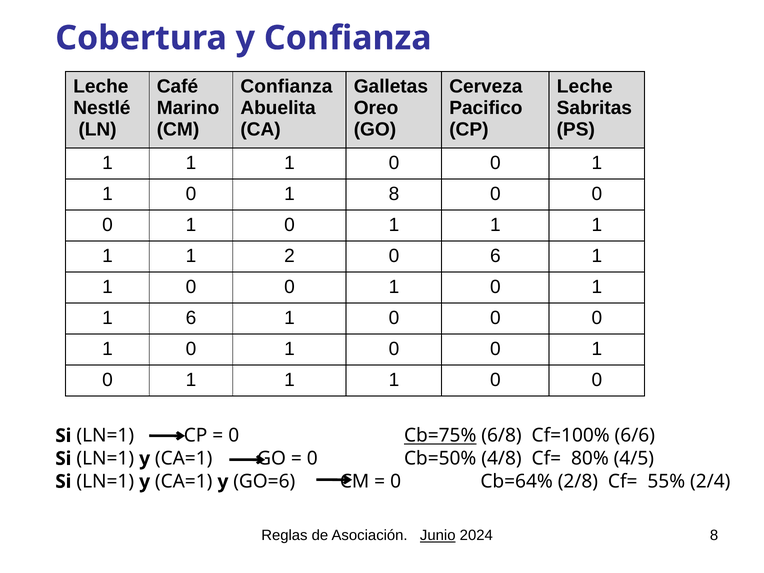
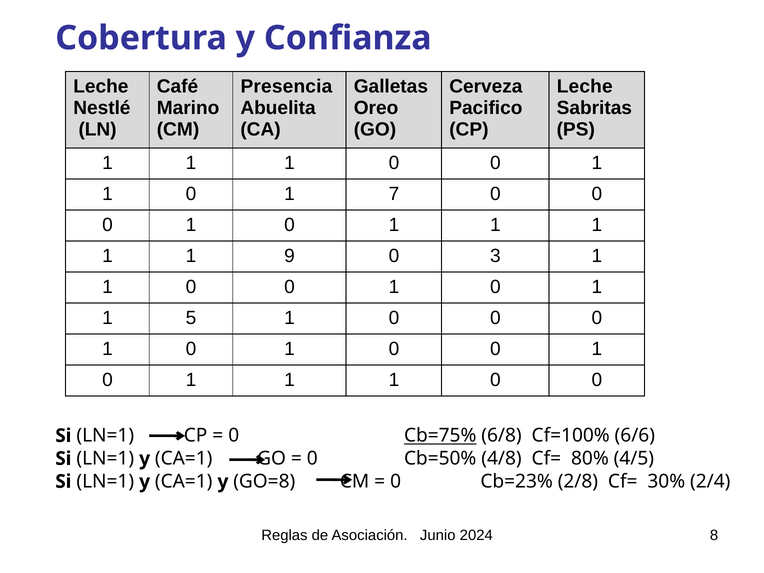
Confianza: Confianza -> Presencia (286, 86)
1 8: 8 -> 7 (394, 194)
2: 2 -> 9 (290, 256)
0 6: 6 -> 3 (495, 256)
1 6: 6 -> 5 (191, 318)
GO=6: GO=6 -> GO=8 (264, 482)
Cb=64%: Cb=64% -> Cb=23% (517, 482)
55%: 55% -> 30% (666, 482)
Junio underline: present -> none (438, 536)
